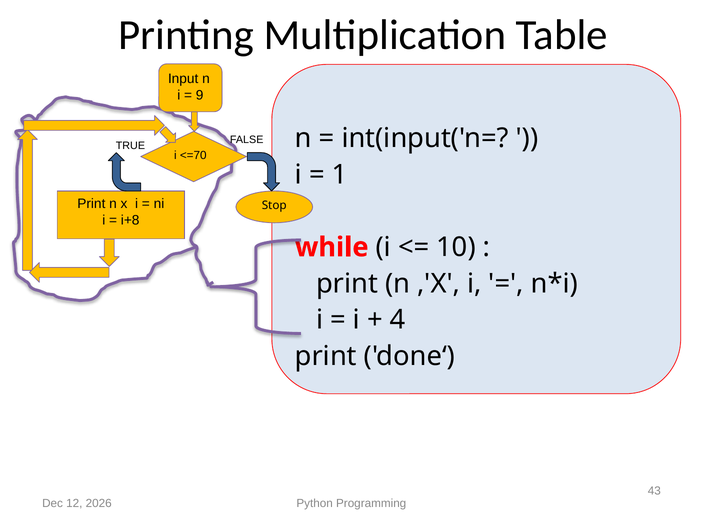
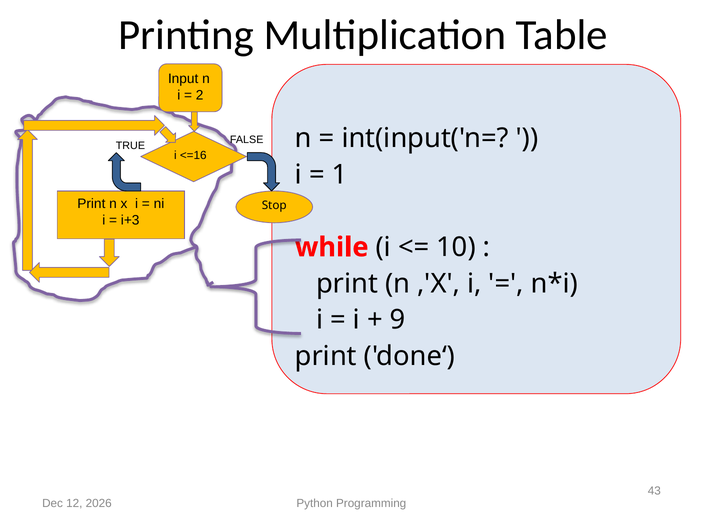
9: 9 -> 2 (200, 95)
<=70: <=70 -> <=16 (193, 155)
i+8: i+8 -> i+3 (130, 220)
4: 4 -> 9 (398, 320)
